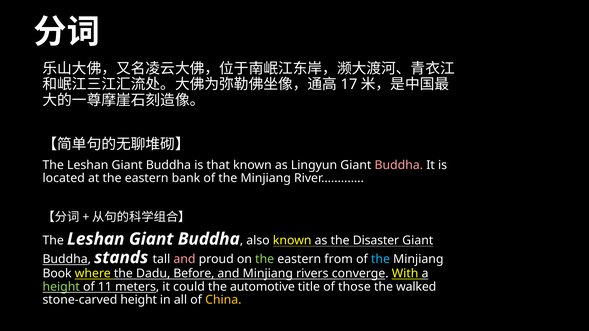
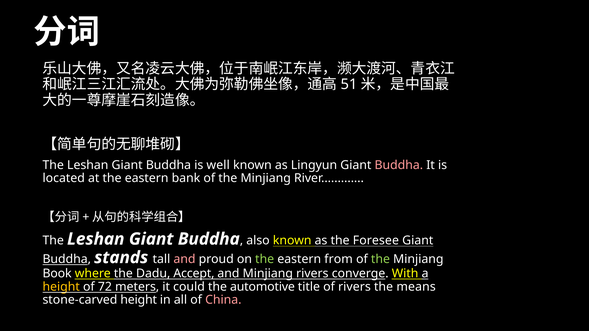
17: 17 -> 51 (349, 84)
that: that -> well (218, 165)
Disaster: Disaster -> Foresee (376, 241)
the colour: light blue -> light green (380, 259)
Before: Before -> Accept (194, 274)
height colour: light green -> yellow (61, 287)
11: 11 -> 72 (105, 287)
of those: those -> rivers (354, 287)
walked: walked -> means (416, 287)
China colour: yellow -> pink (223, 300)
